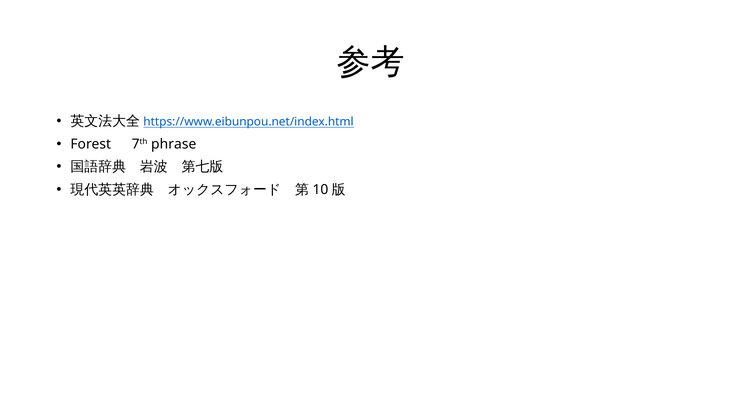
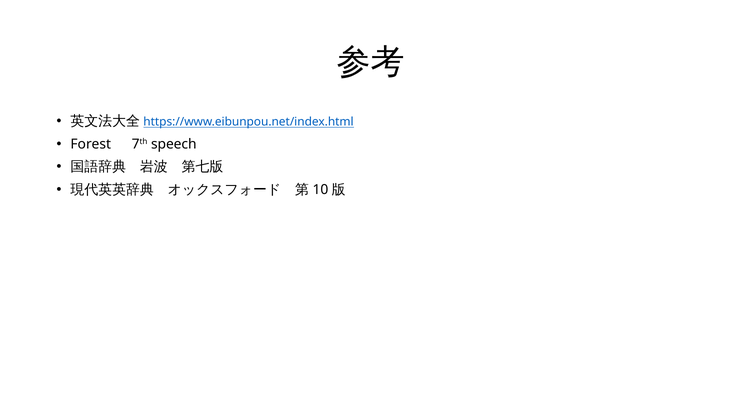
phrase: phrase -> speech (174, 144)
